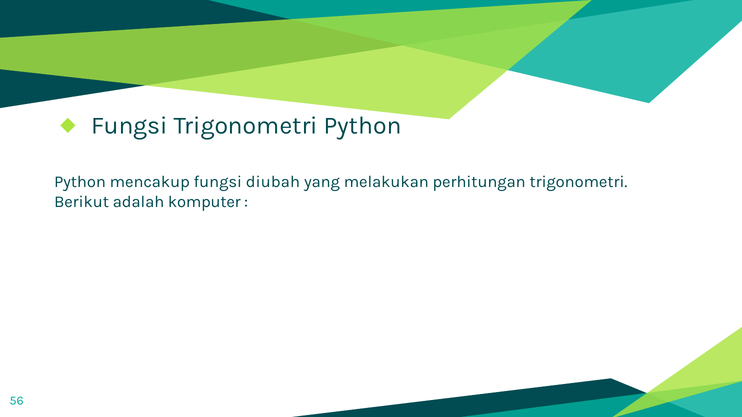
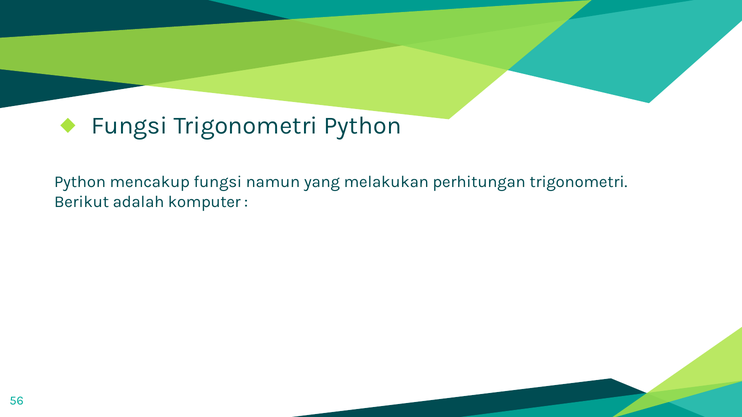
diubah: diubah -> namun (273, 182)
